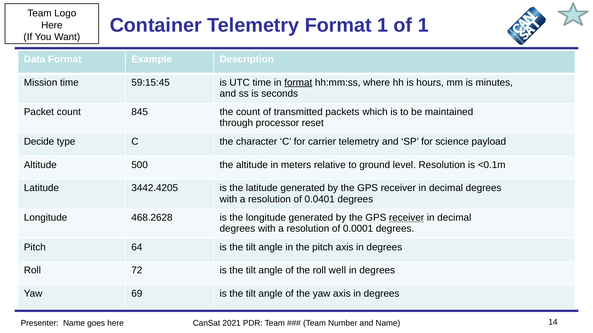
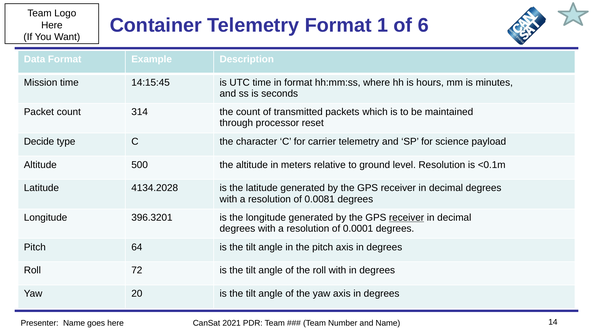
of 1: 1 -> 6 (423, 25)
59:15:45: 59:15:45 -> 14:15:45 (151, 83)
format underline: present -> none (298, 83)
845: 845 -> 314 (140, 112)
3442.4205: 3442.4205 -> 4134.2028 (155, 188)
0.0401: 0.0401 -> 0.0081 (320, 199)
468.2628: 468.2628 -> 396.3201 (152, 218)
roll well: well -> with (337, 271)
69: 69 -> 20 (137, 294)
